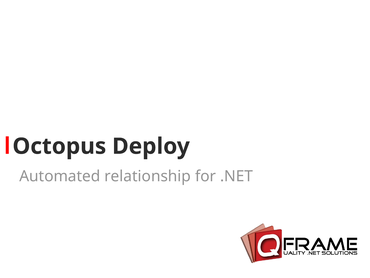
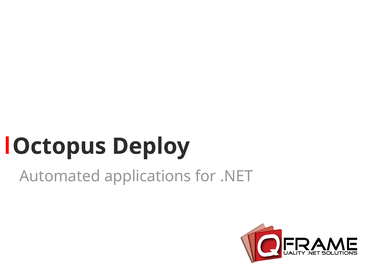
relationship: relationship -> applications (148, 176)
